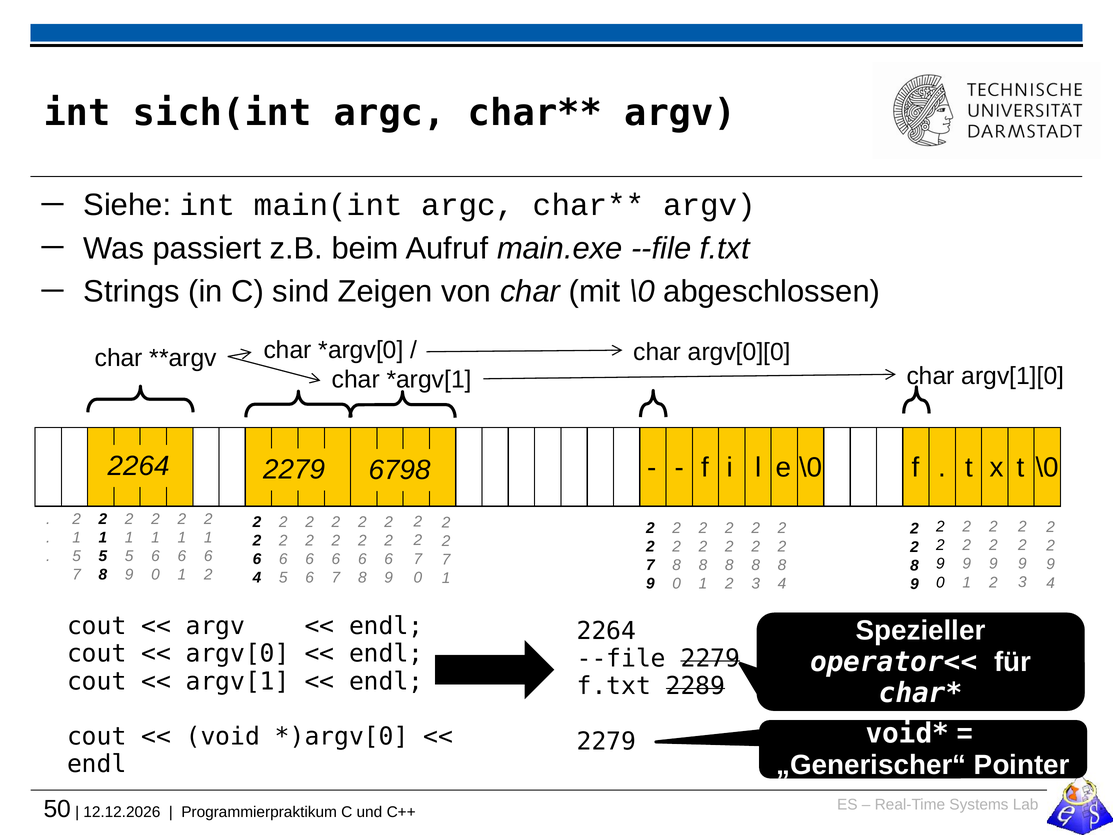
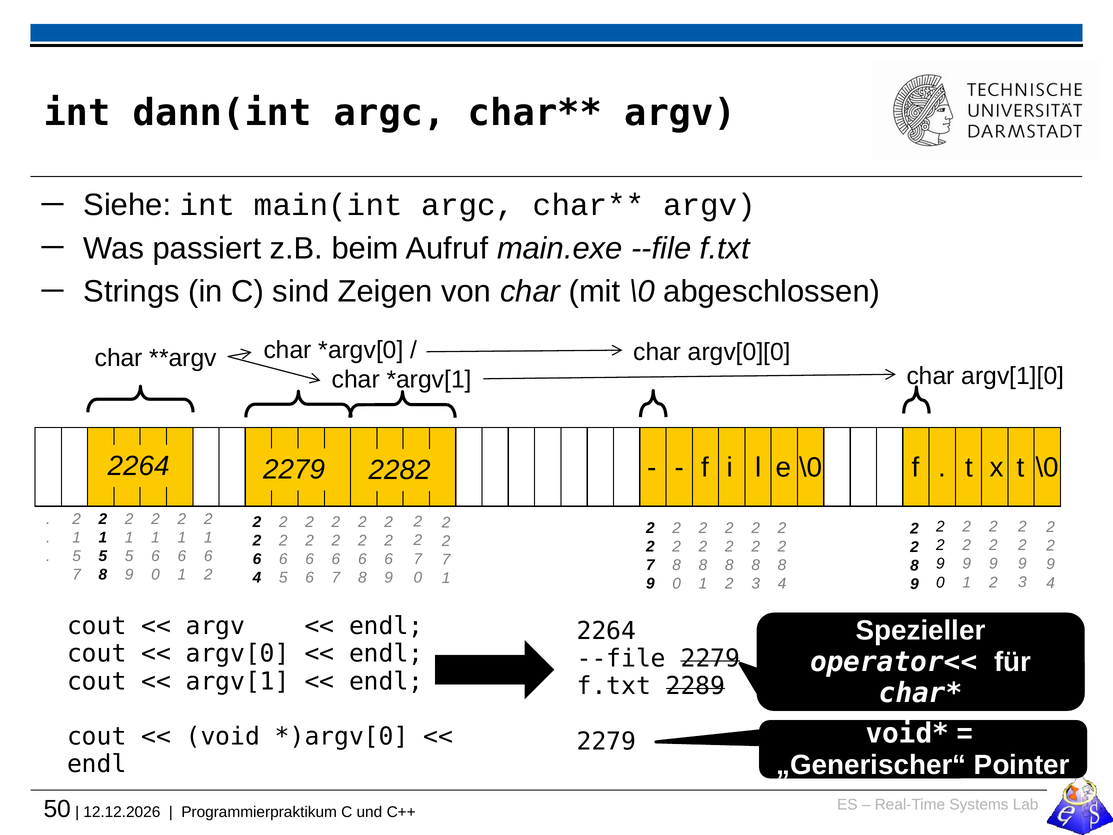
sich(int: sich(int -> dann(int (222, 113)
6798: 6798 -> 2282 (400, 470)
